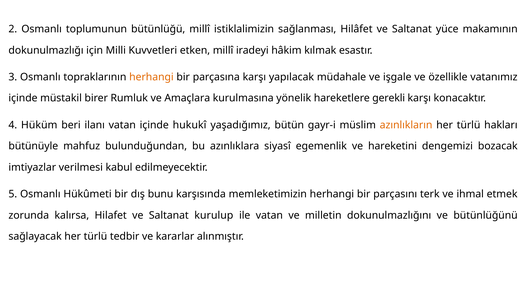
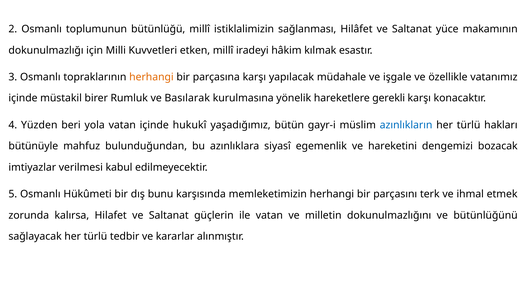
Amaçlara: Amaçlara -> Basılarak (187, 98)
Hüküm: Hüküm -> Yüzden (39, 125)
ilanı: ilanı -> yola (95, 125)
azınlıkların colour: orange -> blue (406, 125)
kurulup: kurulup -> güçlerin (214, 216)
